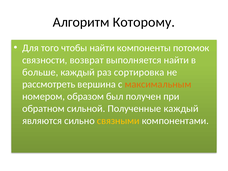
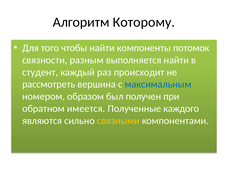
возврат: возврат -> разным (87, 60)
больше: больше -> студент (40, 72)
сортировка: сортировка -> происходит (139, 72)
максимальным colour: orange -> blue (158, 84)
сильной: сильной -> имеется (86, 109)
Полученные каждый: каждый -> каждого (181, 109)
